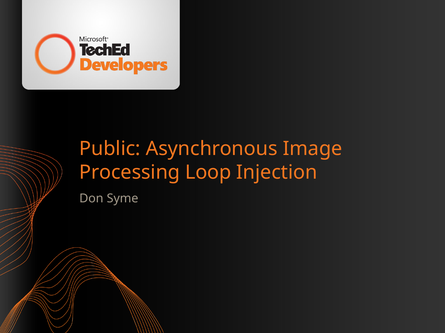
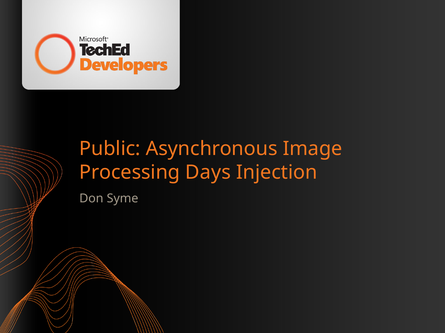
Loop: Loop -> Days (208, 173)
